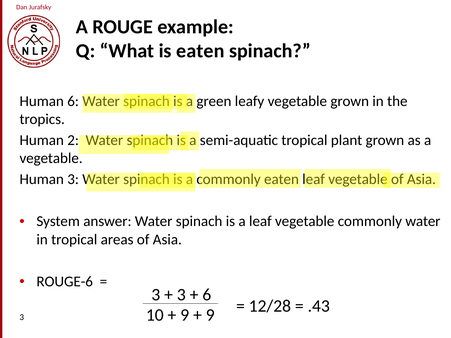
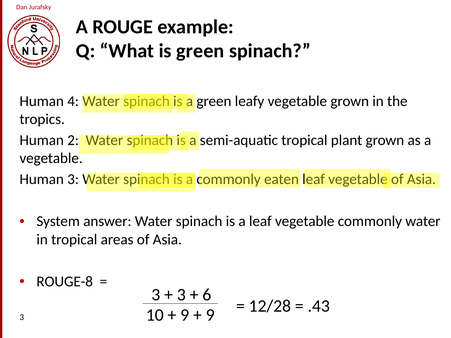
is eaten: eaten -> green (200, 51)
Human 6: 6 -> 4 (73, 101)
ROUGE-6: ROUGE-6 -> ROUGE-8 (65, 282)
